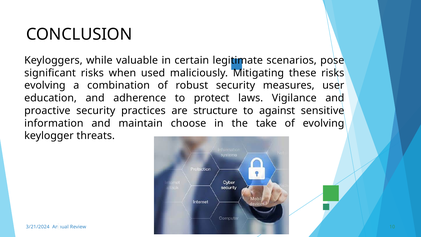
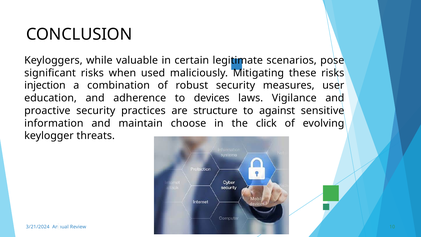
evolving: evolving -> injection (45, 85)
protect: protect -> devices (212, 98)
take: take -> click (266, 123)
